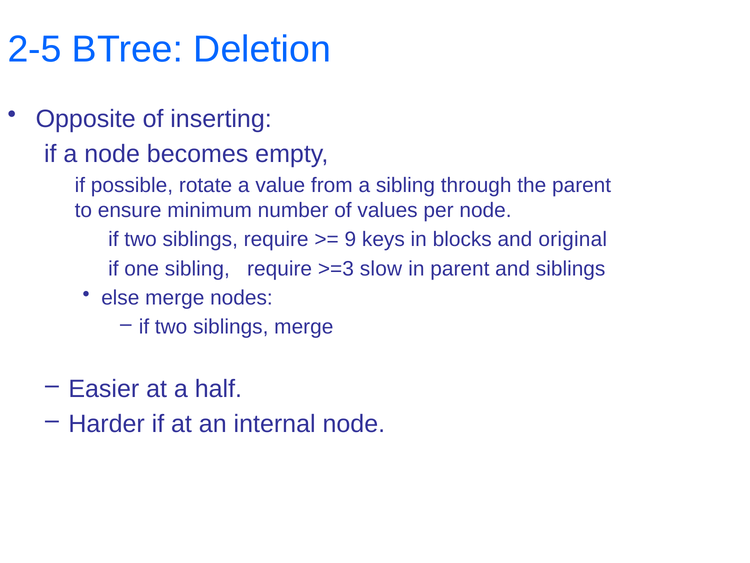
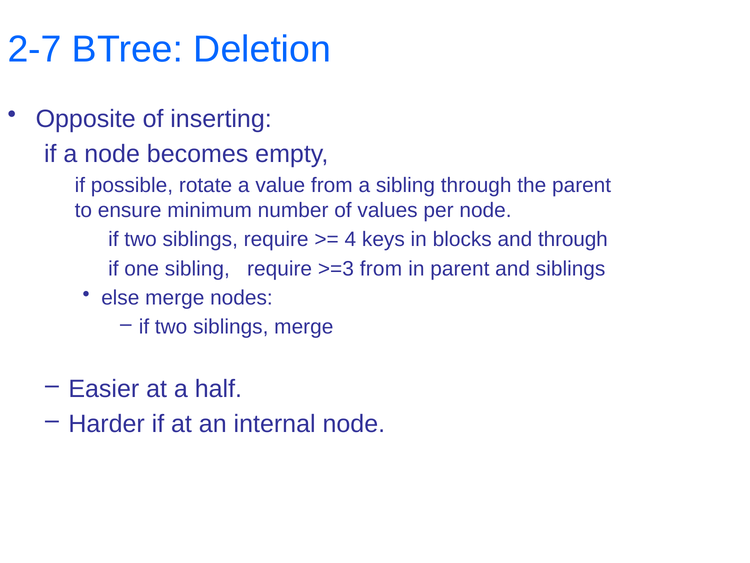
2-5: 2-5 -> 2-7 (35, 49)
9: 9 -> 4 (350, 239)
and original: original -> through (573, 239)
>=3 slow: slow -> from (381, 268)
